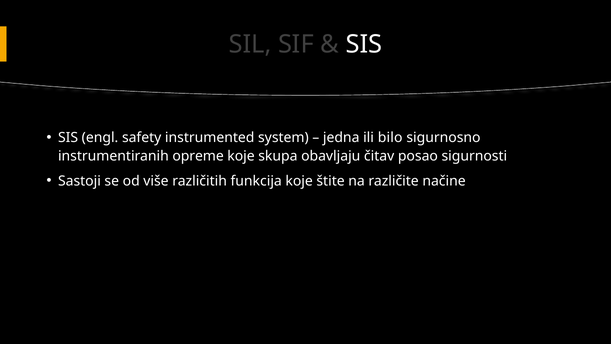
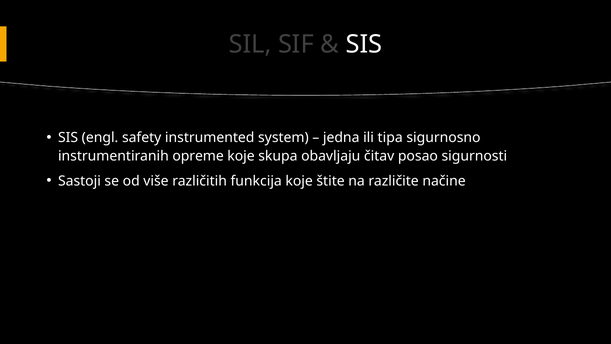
bilo: bilo -> tipa (390, 138)
